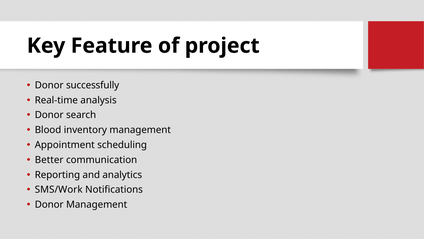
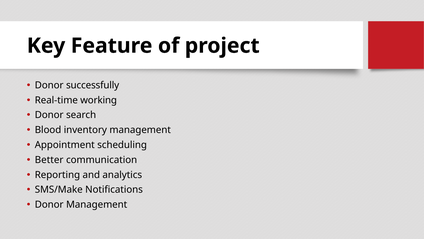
analysis: analysis -> working (99, 100)
SMS/Work: SMS/Work -> SMS/Make (59, 189)
